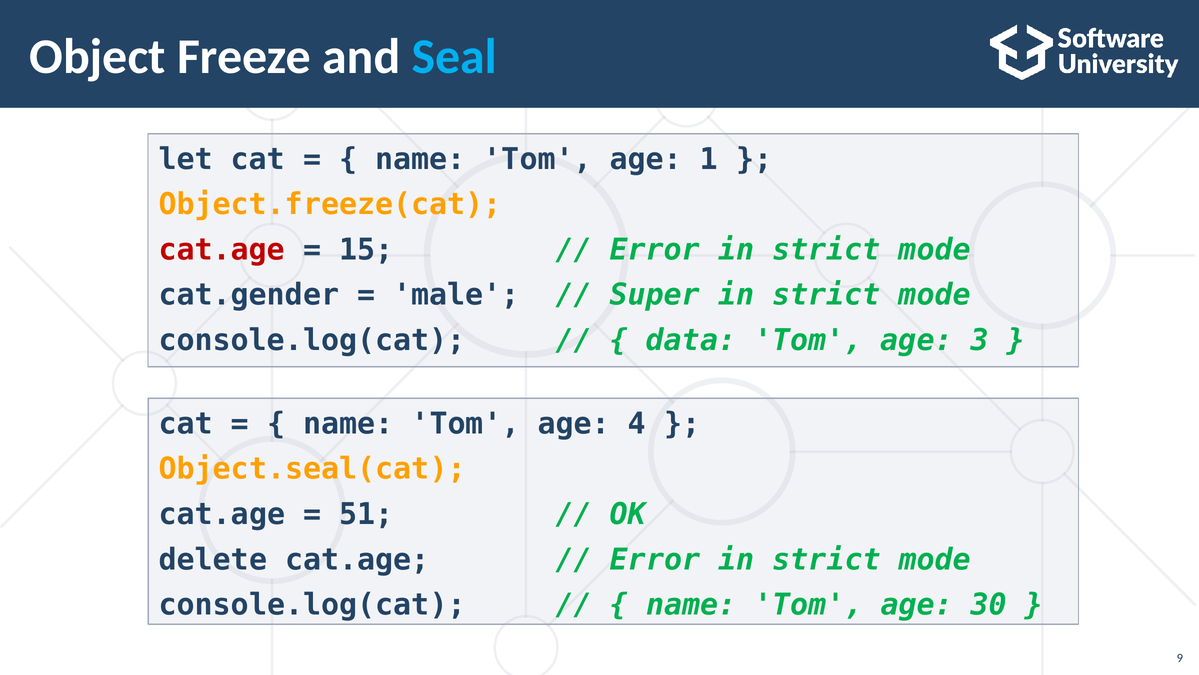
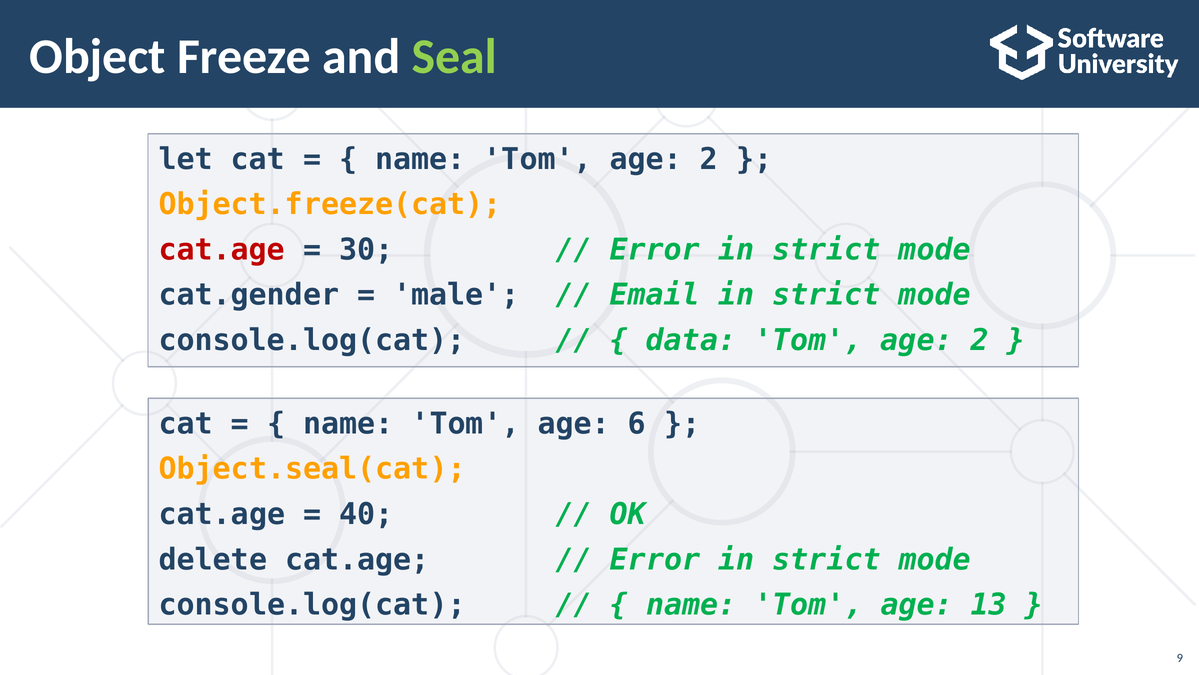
Seal colour: light blue -> light green (454, 57)
name Tom age 1: 1 -> 2 (709, 159)
15: 15 -> 30 (366, 250)
Super: Super -> Email (655, 295)
3: 3 -> 2 (980, 340)
4: 4 -> 6 (637, 423)
51: 51 -> 40 (366, 514)
30: 30 -> 13 (989, 604)
